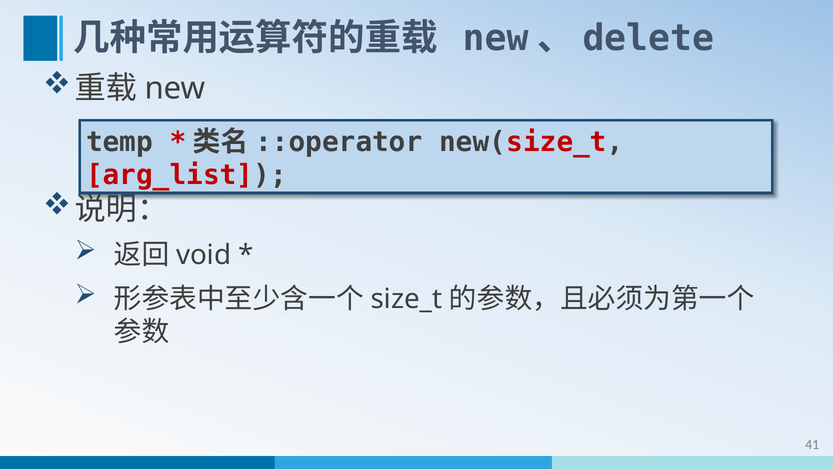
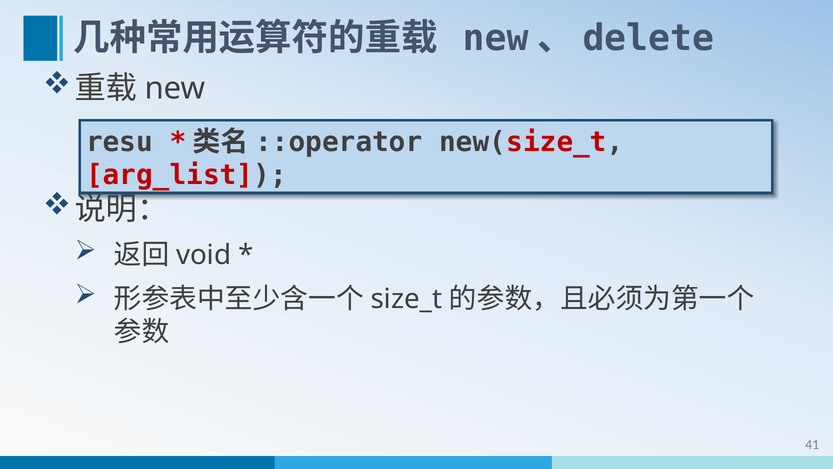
temp: temp -> resu (119, 142)
